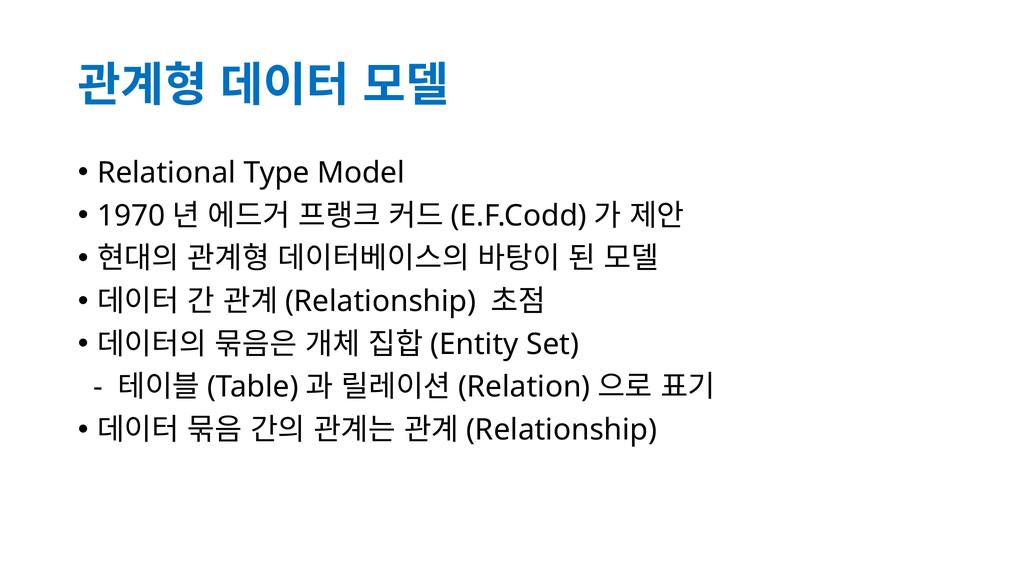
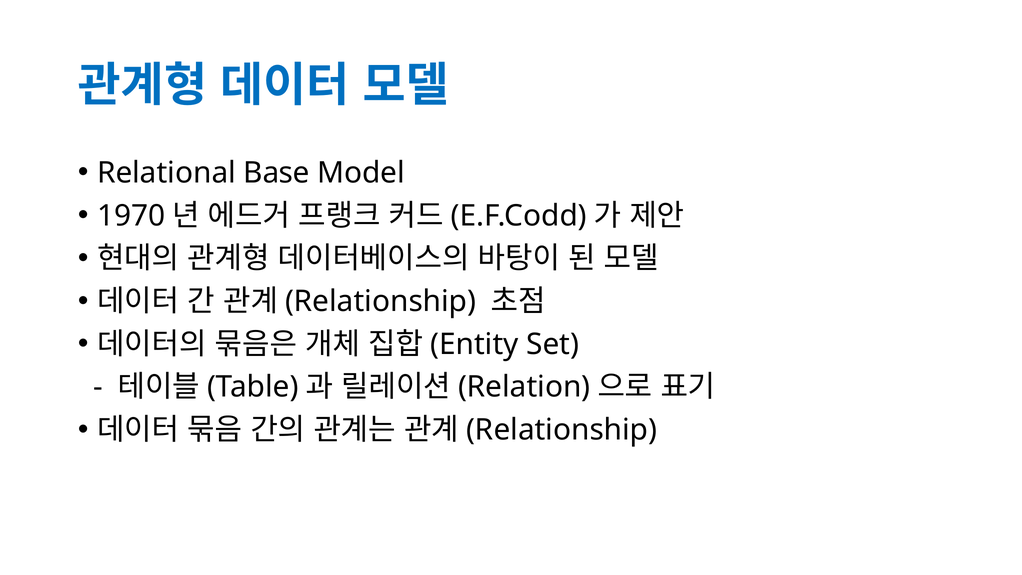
Type: Type -> Base (277, 173)
